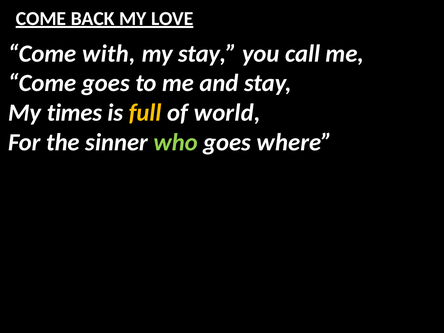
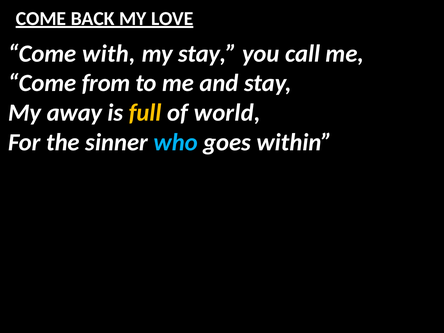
Come goes: goes -> from (106, 83)
times: times -> away (74, 113)
who colour: light green -> light blue (176, 142)
where: where -> within (294, 142)
